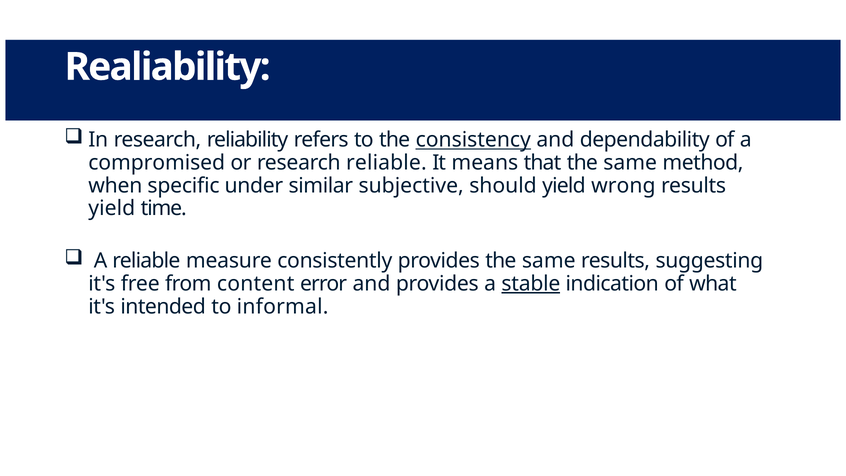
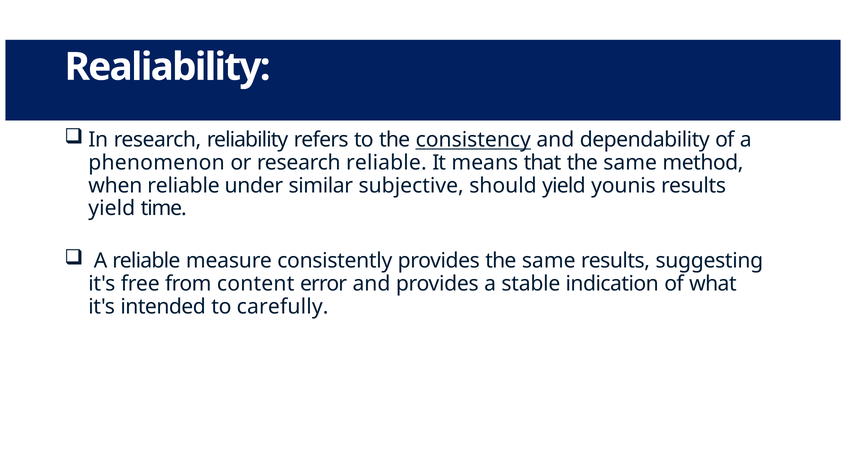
compromised: compromised -> phenomenon (157, 163)
when specific: specific -> reliable (184, 186)
wrong: wrong -> younis (623, 186)
stable underline: present -> none (531, 284)
informal: informal -> carefully (283, 306)
